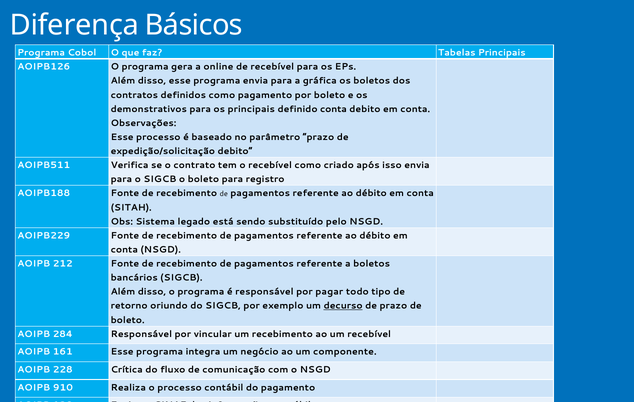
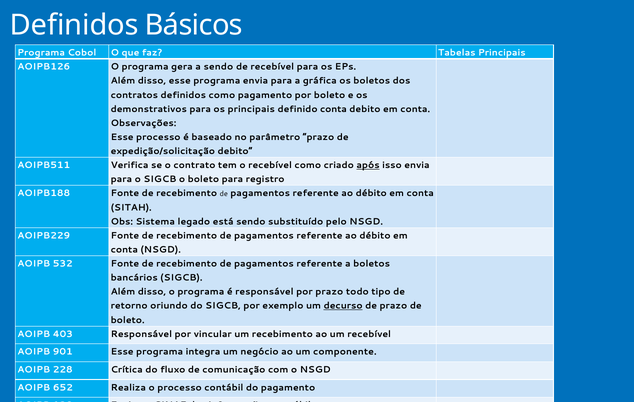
Diferença: Diferença -> Definidos (74, 25)
a online: online -> sendo (218, 67)
após underline: none -> present (368, 165)
212: 212 -> 532 (63, 264)
por pagar: pagar -> prazo (329, 292)
284: 284 -> 403 (63, 334)
161: 161 -> 901 (63, 352)
910: 910 -> 652 (63, 388)
